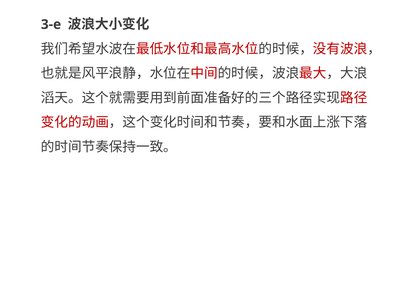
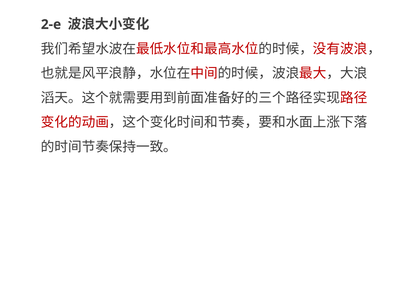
3-e: 3-e -> 2-e (51, 24)
